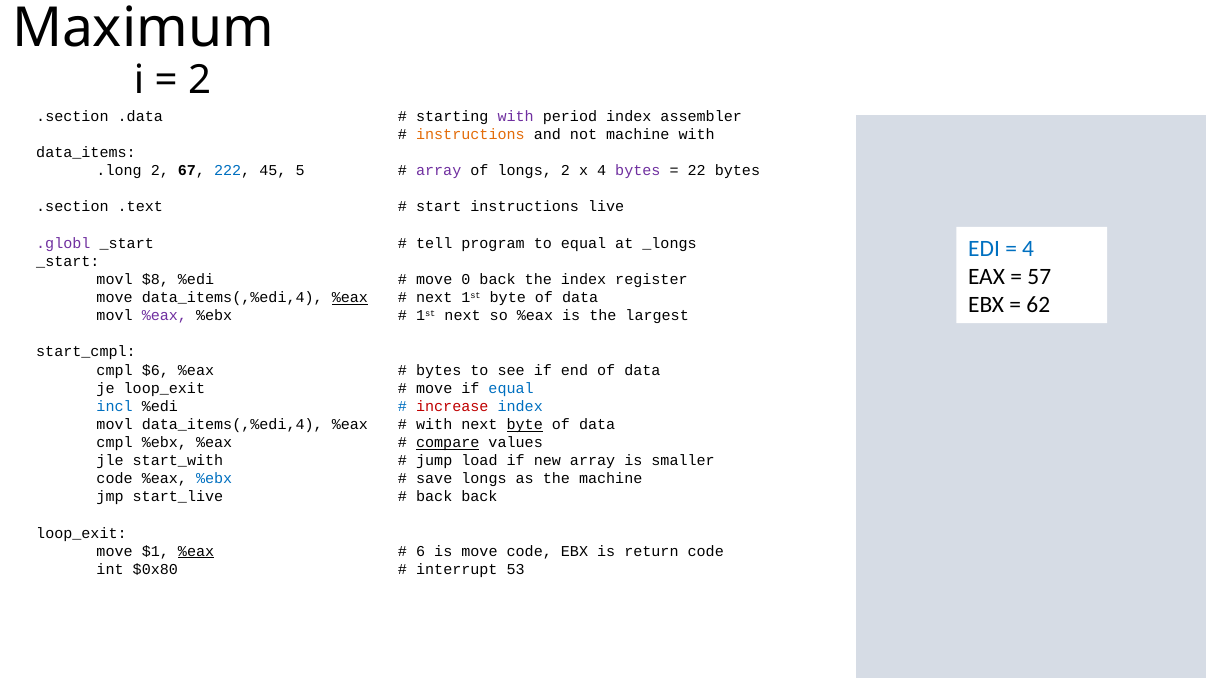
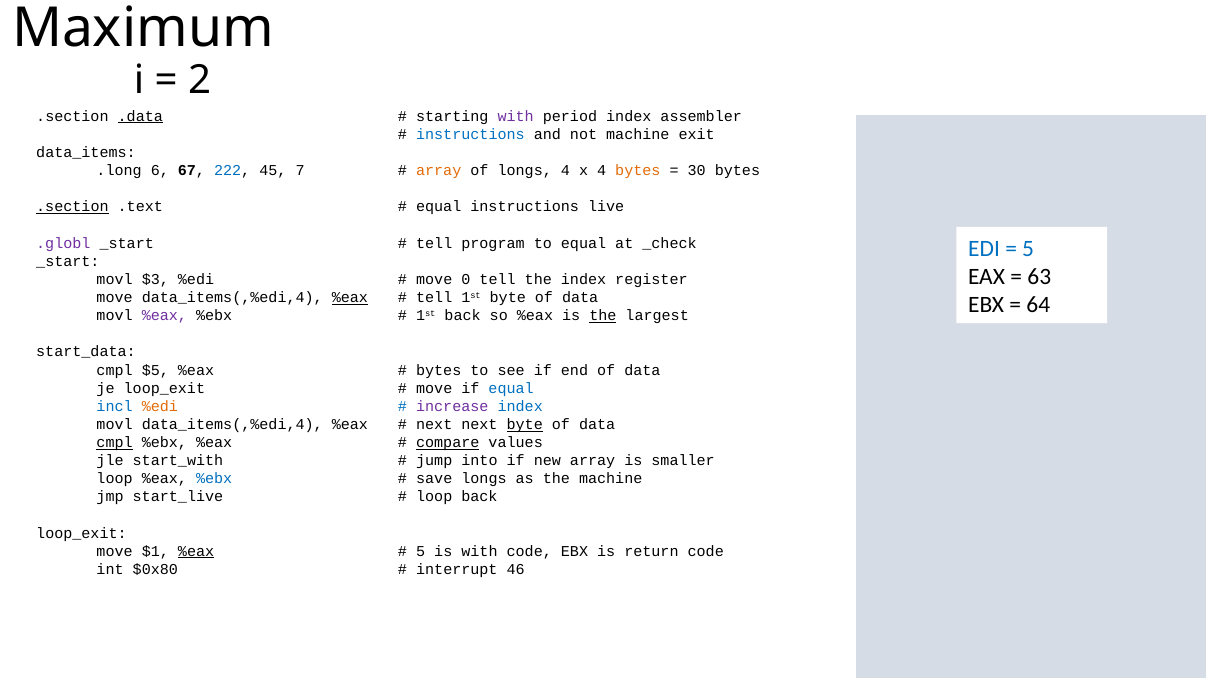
.data underline: none -> present (140, 116)
instructions colour: orange -> blue (470, 135)
machine with: with -> exit (697, 135)
.long 2: 2 -> 6 (160, 171)
5: 5 -> 7 (300, 171)
array colour: purple -> orange (439, 171)
longs 2: 2 -> 4 (565, 171)
bytes colour: purple -> orange (638, 171)
22: 22 -> 30 (697, 171)
.section underline: none -> present (72, 207)
start: start -> equal (439, 207)
_longs: _longs -> _check (670, 243)
4: 4 -> 5 (1028, 249)
57: 57 -> 63 (1039, 277)
$8: $8 -> $3 (155, 280)
0 back: back -> tell (498, 280)
next: next -> tell (434, 298)
62: 62 -> 64 (1038, 305)
1st next: next -> back (463, 316)
the underline: none -> present (603, 316)
start_cmpl: start_cmpl -> start_data (86, 352)
$6: $6 -> $5 (155, 370)
%edi colour: black -> orange (160, 407)
increase colour: red -> purple (452, 407)
with: with -> next (434, 425)
cmpl underline: none -> present (115, 443)
load: load -> into (479, 461)
code: code -> loop (115, 479)
back: back -> loop (434, 497)
6: 6 -> 5 (421, 552)
is move: move -> with (479, 552)
53: 53 -> 46 (516, 570)
